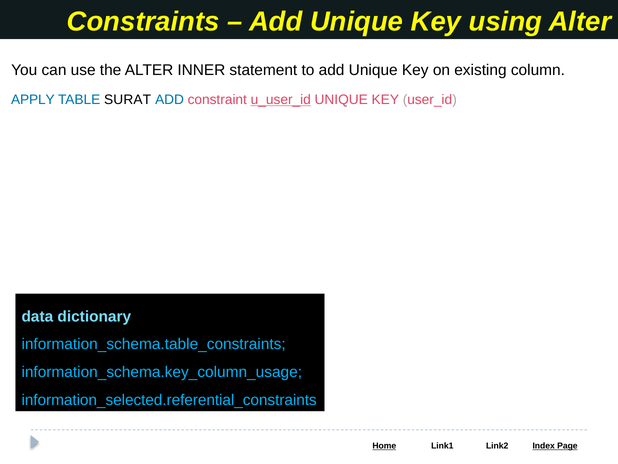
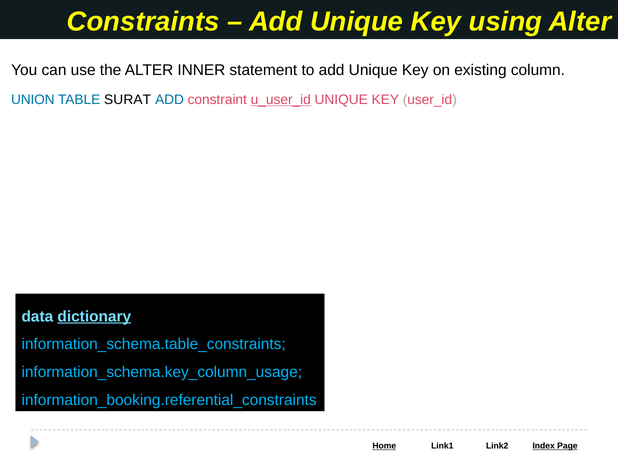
APPLY: APPLY -> UNION (33, 100)
dictionary underline: none -> present (94, 316)
information_selected.referential_constraints: information_selected.referential_constraints -> information_booking.referential_constraints (169, 399)
